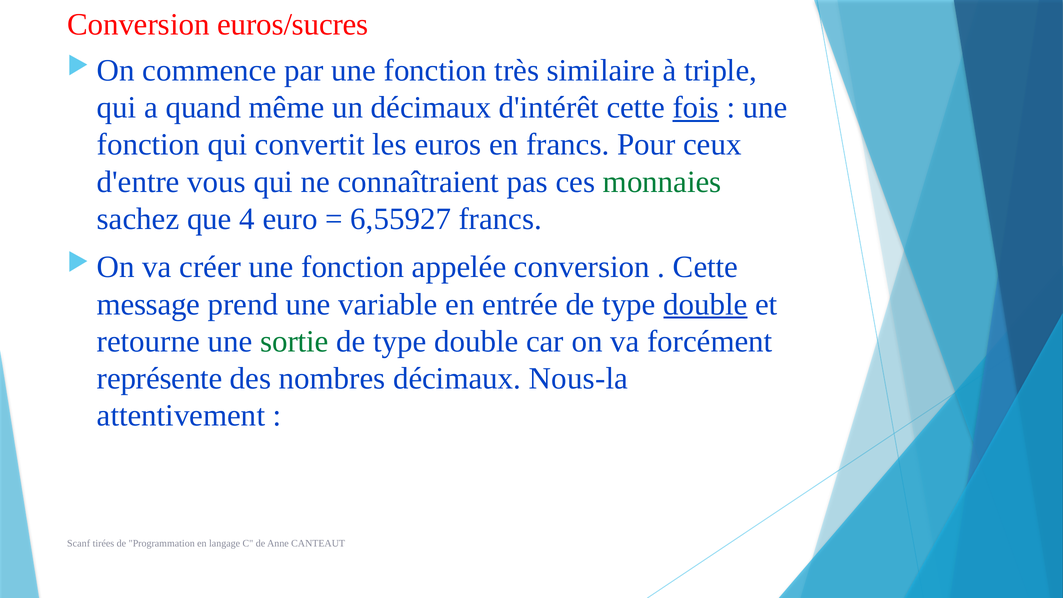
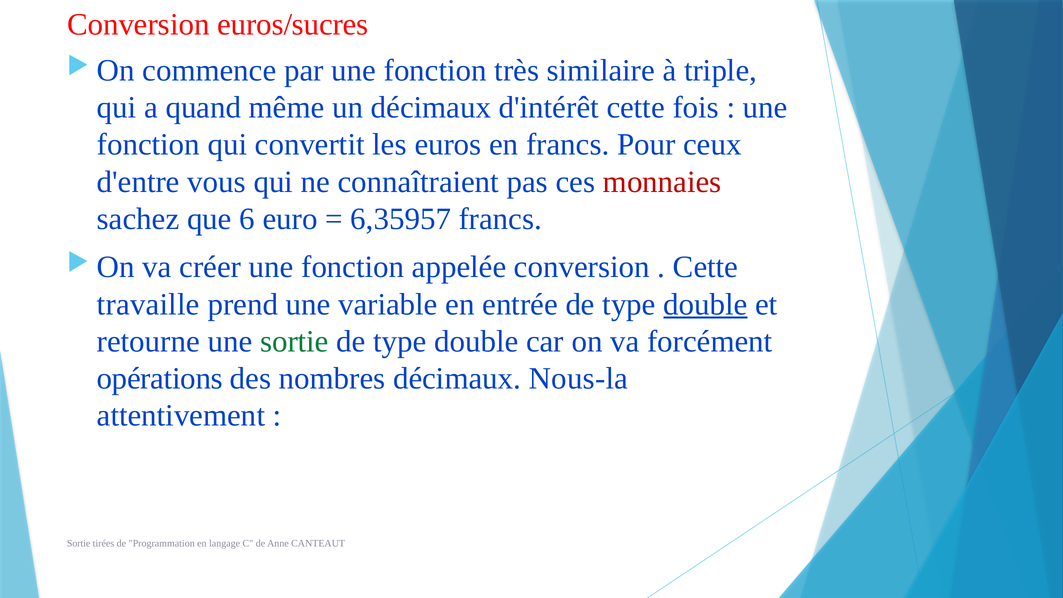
fois underline: present -> none (696, 108)
monnaies colour: green -> red (662, 182)
4: 4 -> 6 (247, 219)
6,55927: 6,55927 -> 6,35957 (401, 219)
message: message -> travaille (148, 304)
représente: représente -> opérations (160, 379)
Scanf: Scanf -> Sortie (79, 543)
